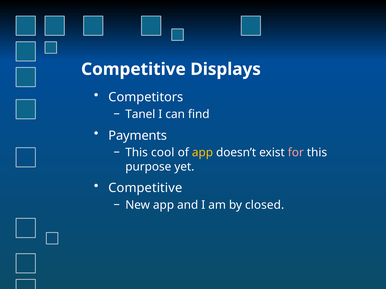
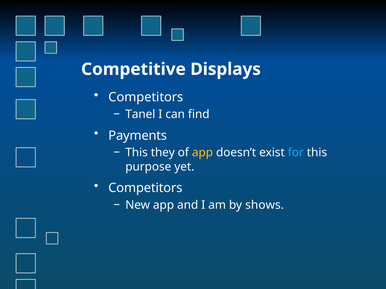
cool: cool -> they (163, 153)
for colour: pink -> light blue (296, 153)
Competitive: Competitive -> Competitors (145, 188)
closed: closed -> shows (265, 205)
